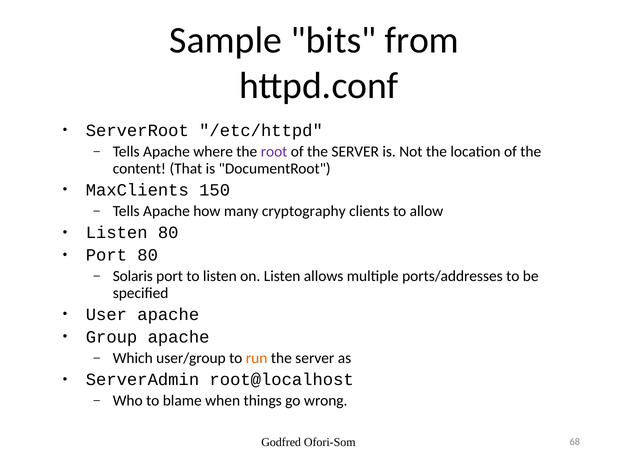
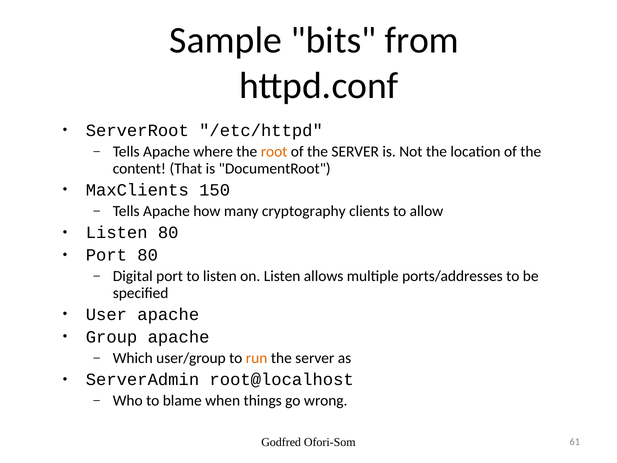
root colour: purple -> orange (274, 152)
Solaris: Solaris -> Digital (133, 276)
68: 68 -> 61 (575, 442)
